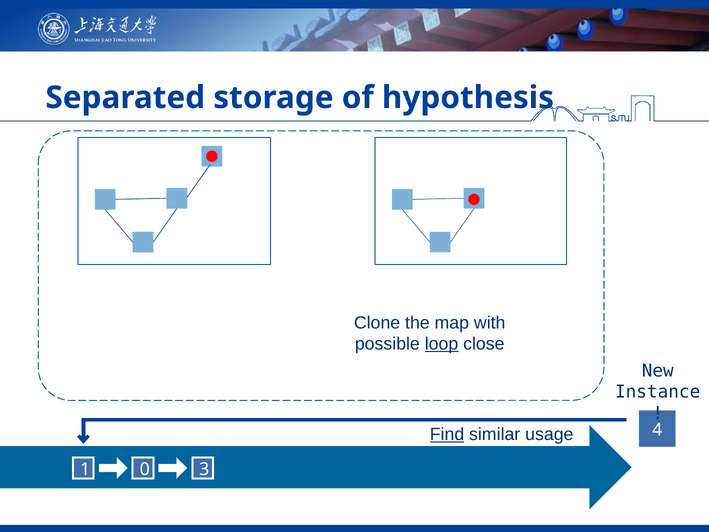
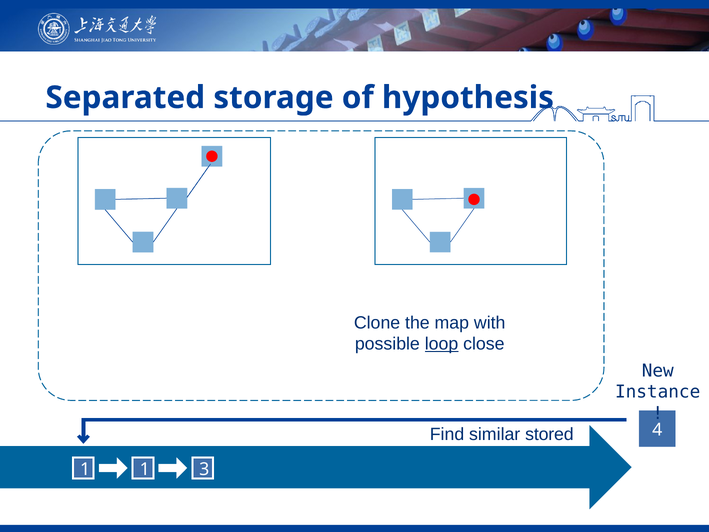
Find underline: present -> none (447, 434)
usage: usage -> stored (549, 434)
1 0: 0 -> 1 (145, 469)
